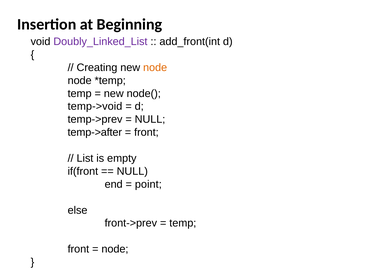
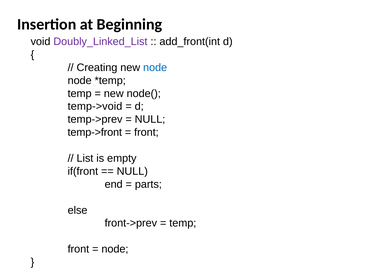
node colour: orange -> blue (155, 67)
temp->after: temp->after -> temp->front (95, 132)
point: point -> parts (148, 184)
